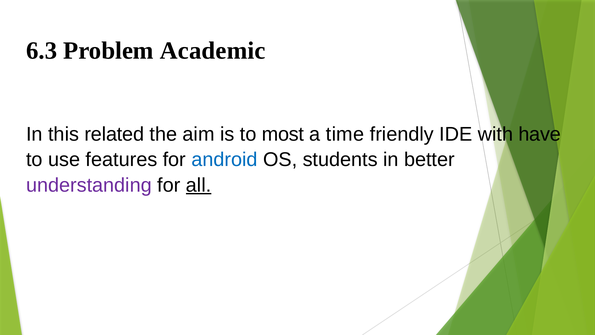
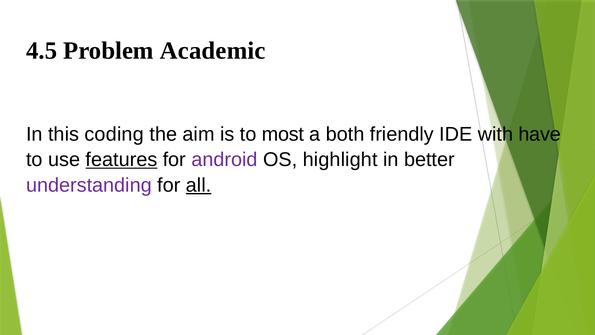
6.3: 6.3 -> 4.5 (42, 51)
related: related -> coding (114, 134)
time: time -> both (345, 134)
features underline: none -> present (121, 160)
android colour: blue -> purple (224, 160)
students: students -> highlight (340, 160)
